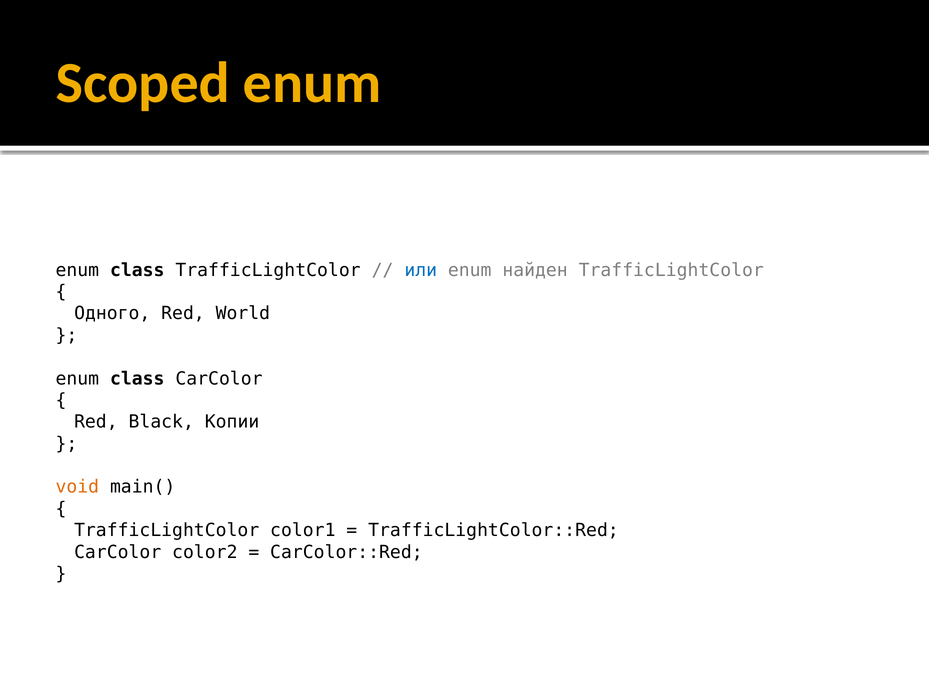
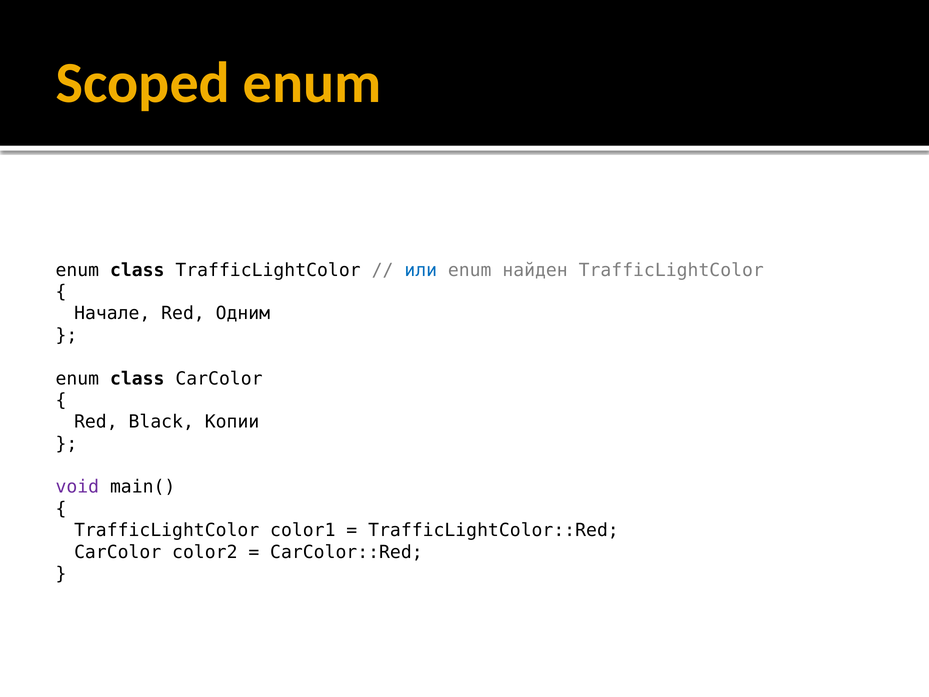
Одного: Одного -> Начале (112, 313)
World: World -> Одним (243, 313)
void colour: orange -> purple (77, 487)
